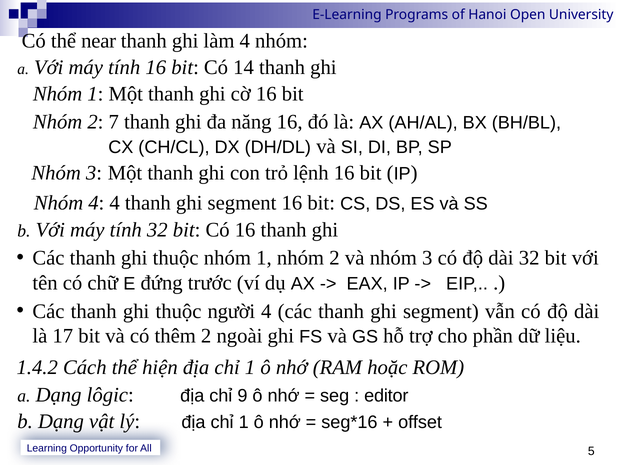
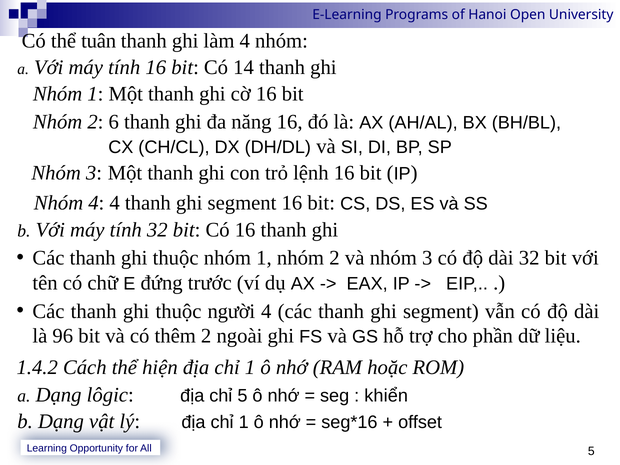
near: near -> tuân (99, 41)
7: 7 -> 6 (114, 122)
17: 17 -> 96 (63, 336)
chỉ 9: 9 -> 5 (242, 396)
editor: editor -> khiển (386, 396)
